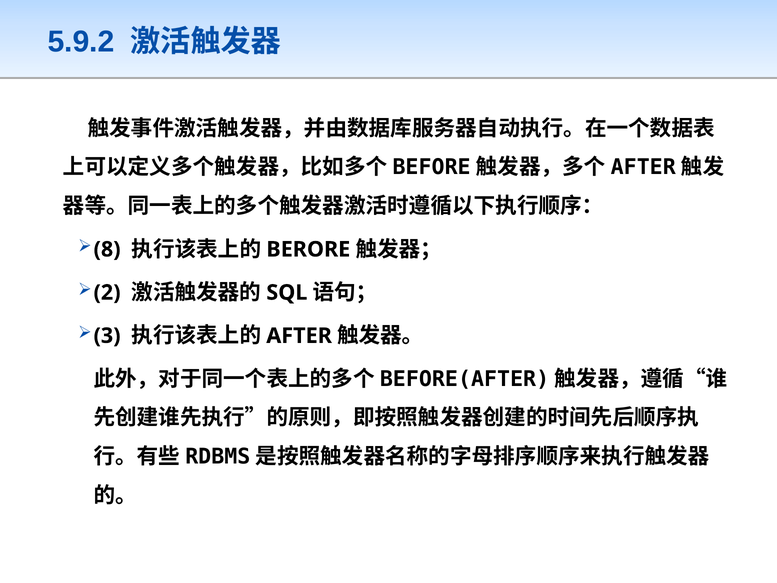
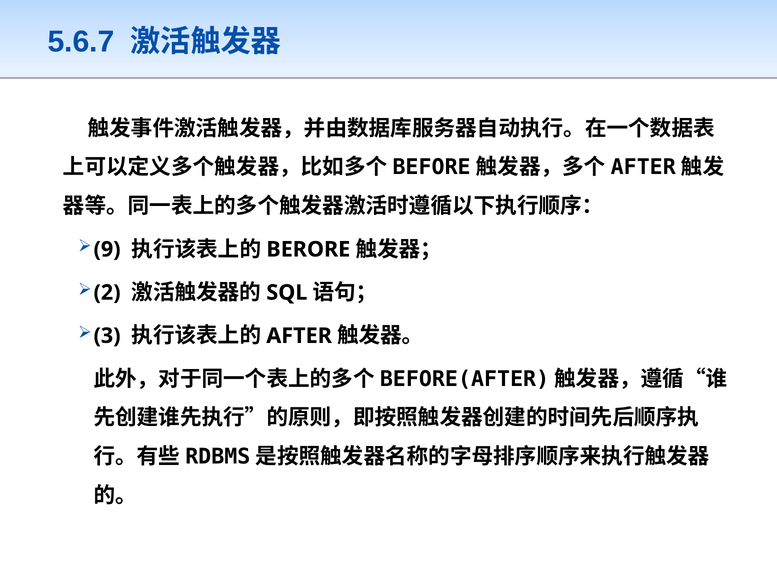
5.9.2: 5.9.2 -> 5.6.7 (81, 42)
8: 8 -> 9 (107, 249)
